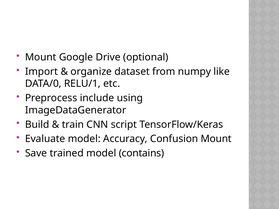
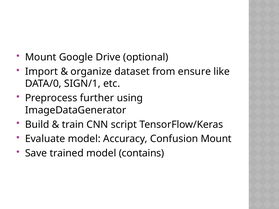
numpy: numpy -> ensure (194, 72)
RELU/1: RELU/1 -> SIGN/1 (82, 84)
include: include -> further (97, 98)
